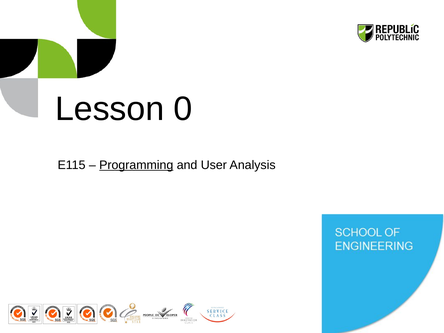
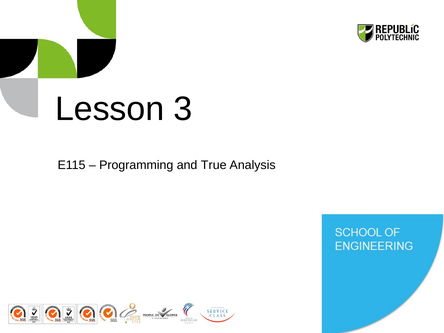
0: 0 -> 3 (183, 109)
Programming underline: present -> none (136, 165)
User: User -> True (214, 165)
